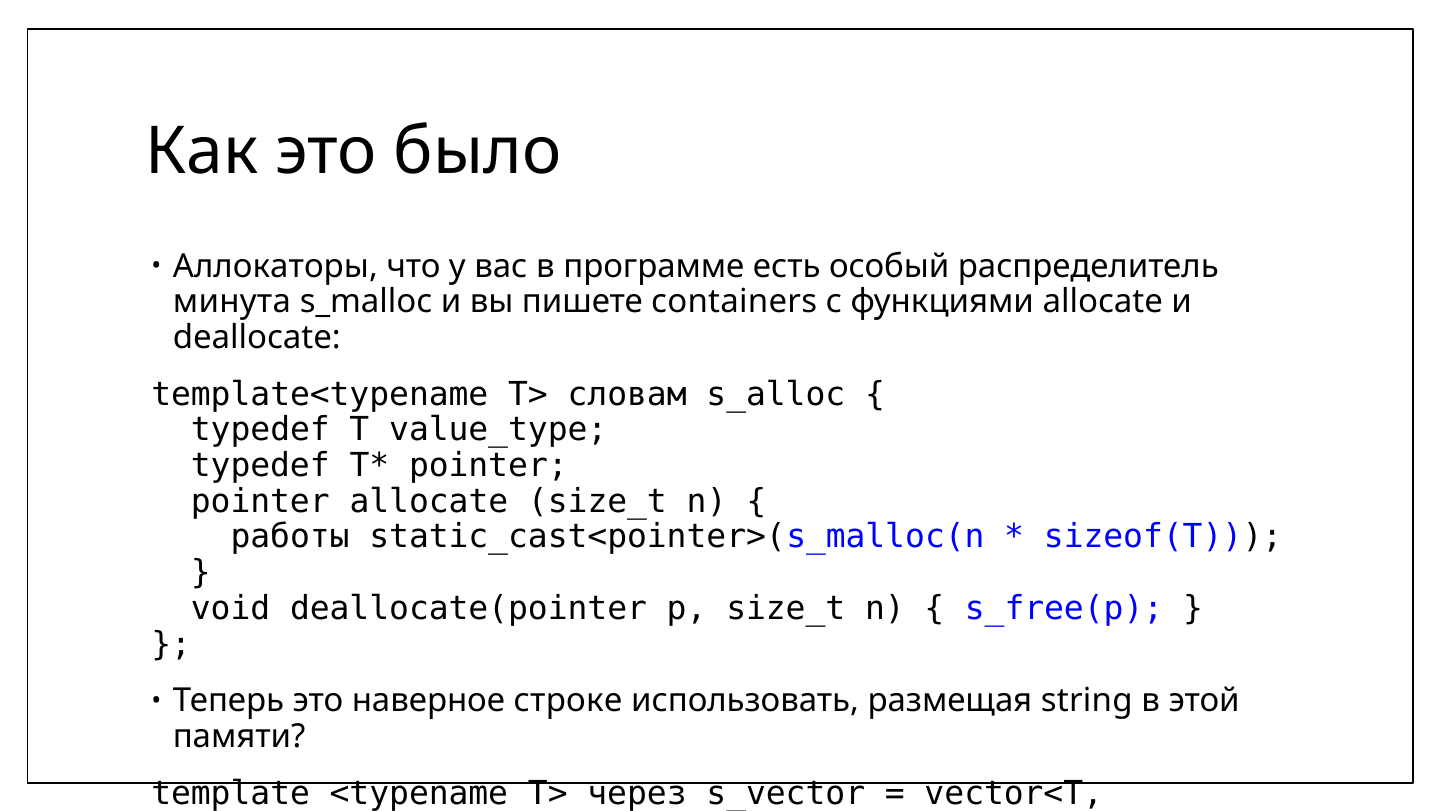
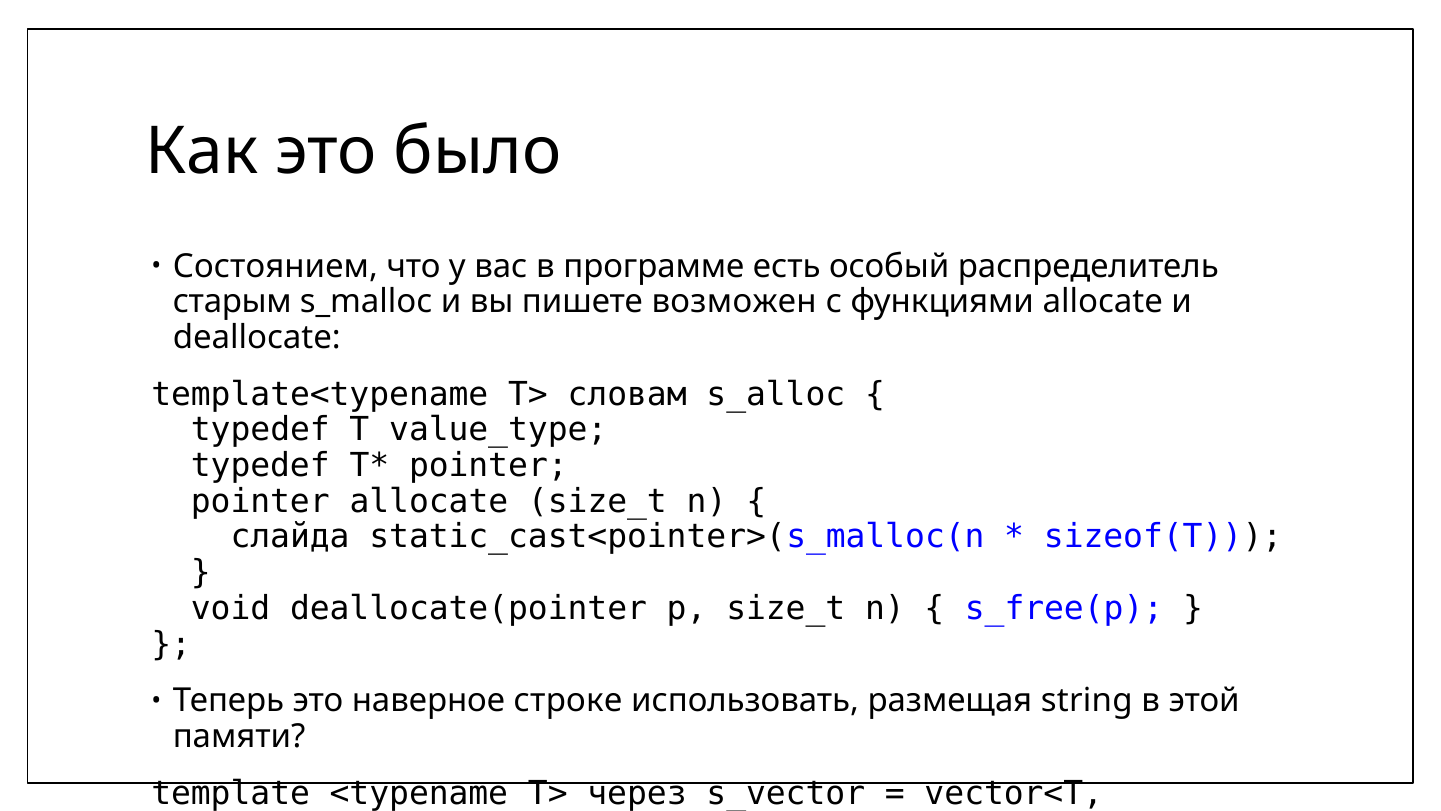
Аллокаторы: Аллокаторы -> Состоянием (275, 266)
минута: минута -> старым (232, 302)
containers: containers -> возможен (734, 302)
работы: работы -> слайда (290, 537)
